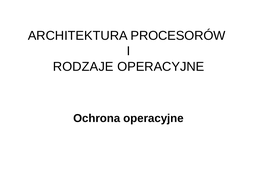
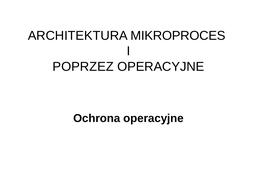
PROCESORÓW: PROCESORÓW -> MIKROPROCES (178, 36)
RODZAJE: RODZAJE -> POPRZEZ (83, 67)
